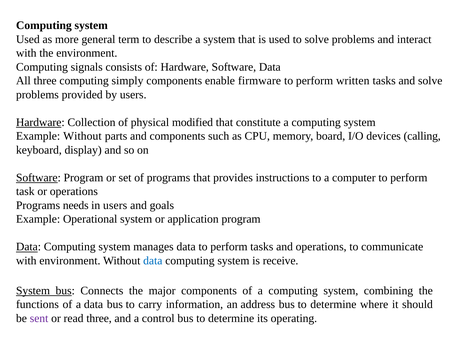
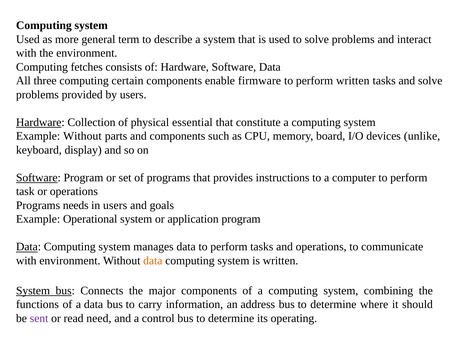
signals: signals -> fetches (87, 67)
simply: simply -> certain (128, 81)
modified: modified -> essential (192, 122)
calling: calling -> unlike (422, 136)
data colour: blue -> orange (153, 260)
is receive: receive -> written (281, 260)
read three: three -> need (99, 318)
